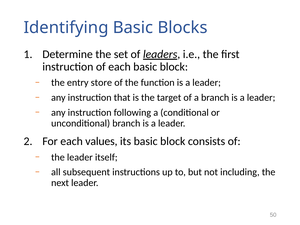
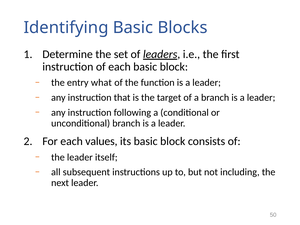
store: store -> what (101, 83)
